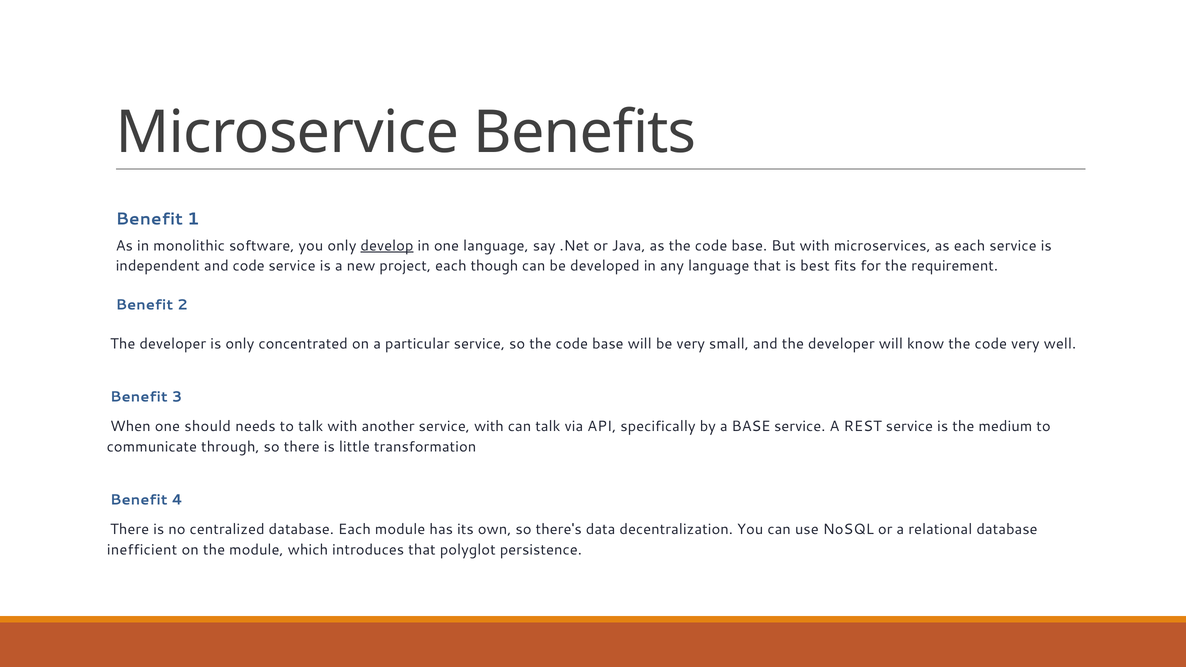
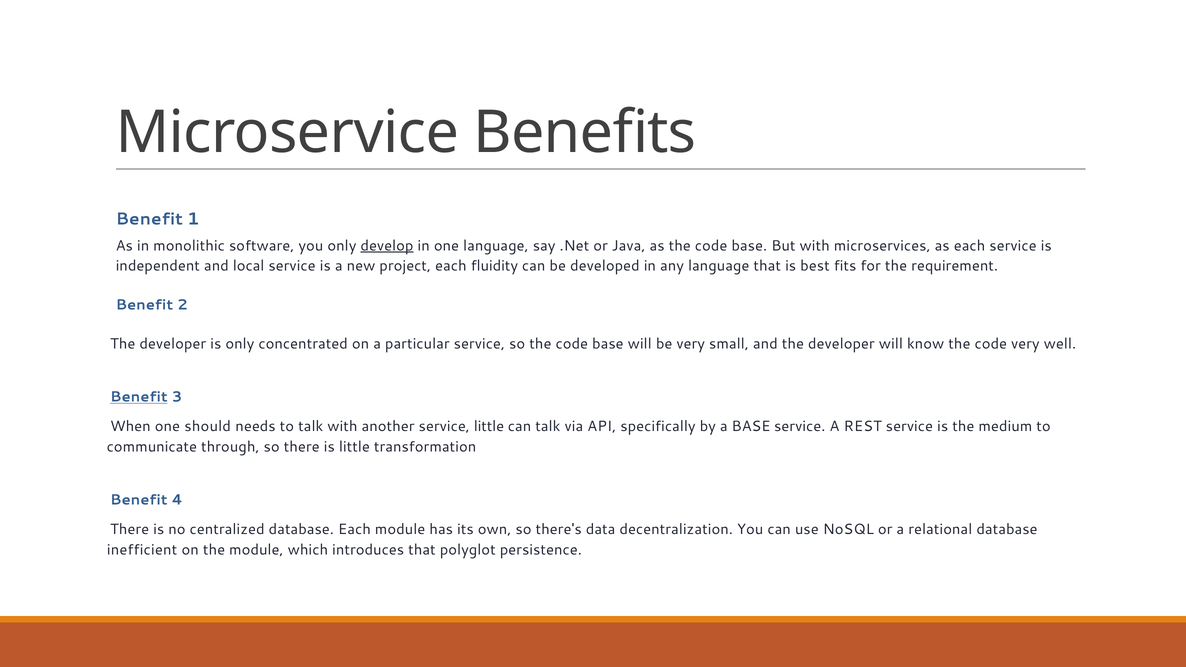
and code: code -> local (249, 266)
though: though -> fluidity (494, 266)
Benefit underline: none -> present (139, 397)
service with: with -> little (489, 427)
